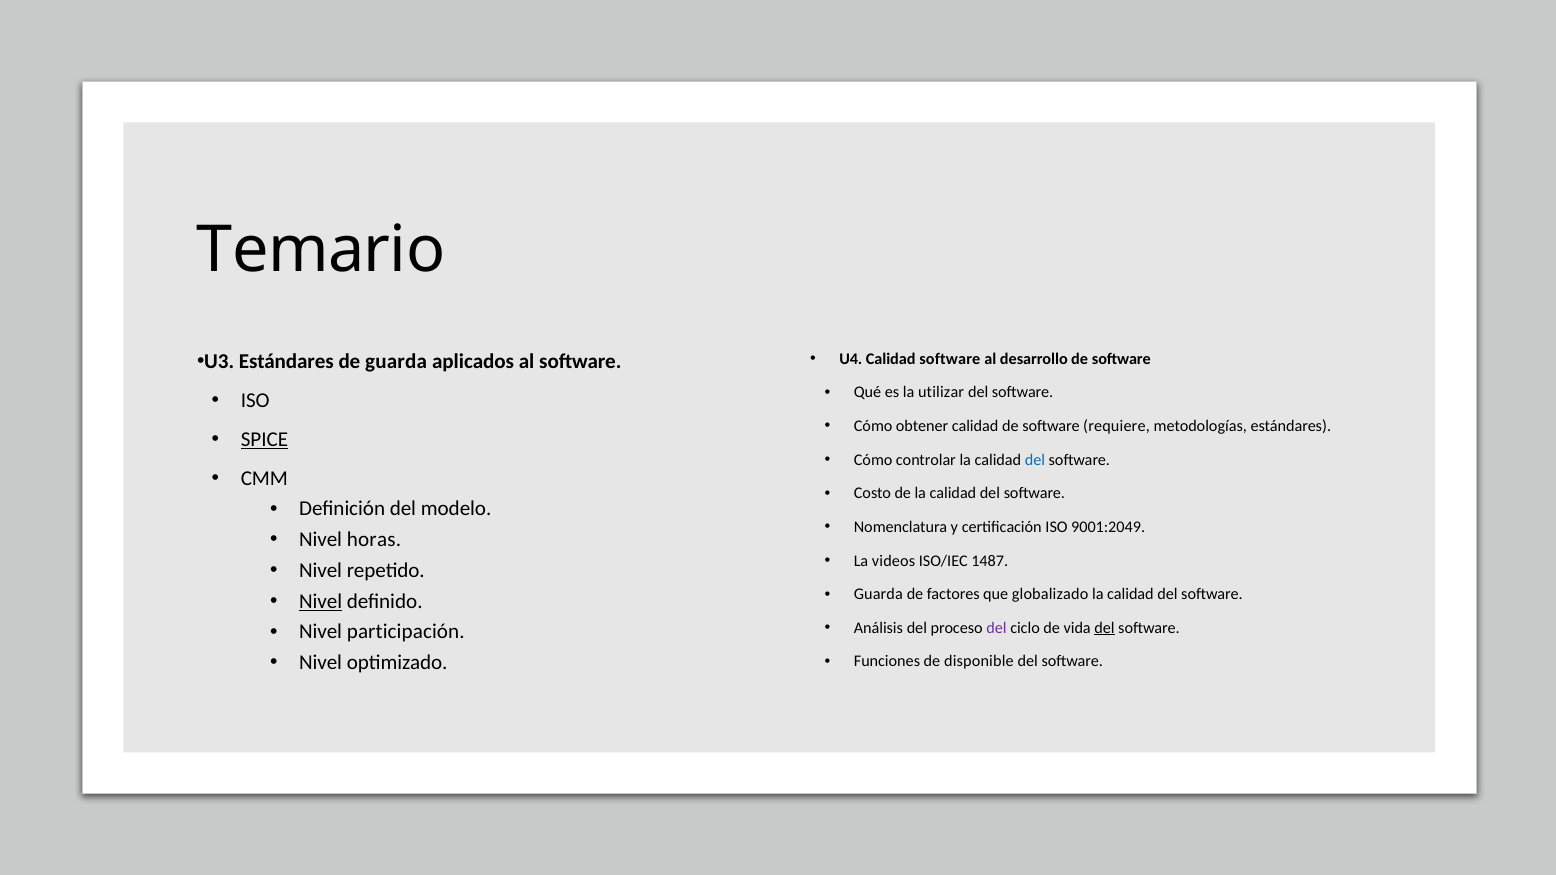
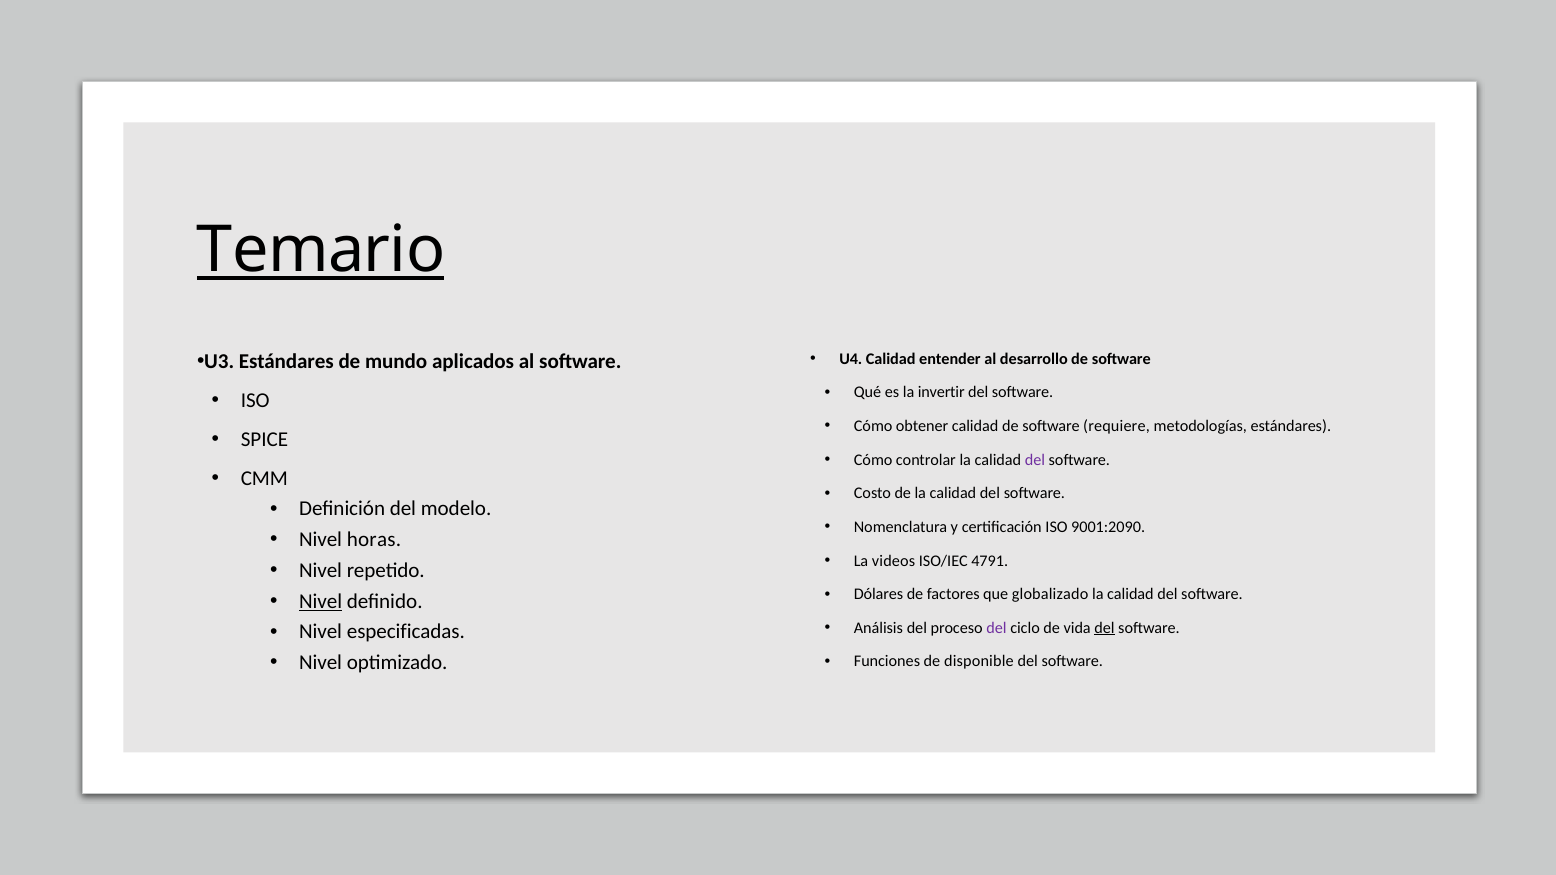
Temario underline: none -> present (321, 250)
Calidad software: software -> entender (950, 359)
de guarda: guarda -> mundo (396, 362)
utilizar: utilizar -> invertir (941, 393)
SPICE underline: present -> none (264, 440)
del colour: blue -> purple (1035, 460)
9001:2049: 9001:2049 -> 9001:2090 (1108, 527)
1487: 1487 -> 4791 (990, 561)
Guarda: Guarda -> Dólares (879, 595)
participación: participación -> especificadas (406, 632)
